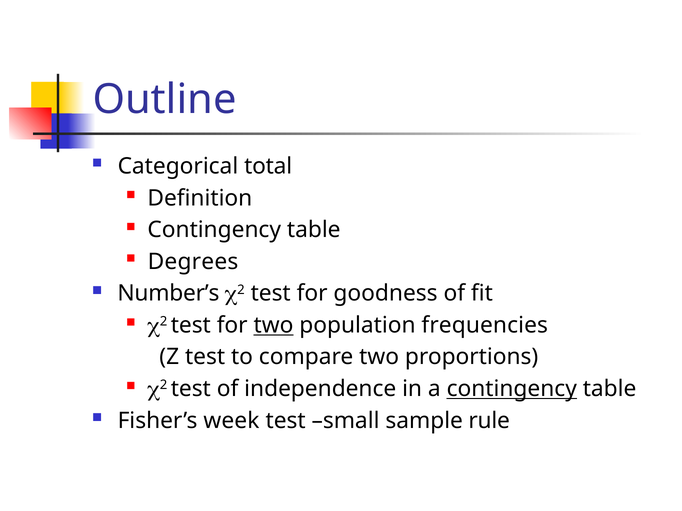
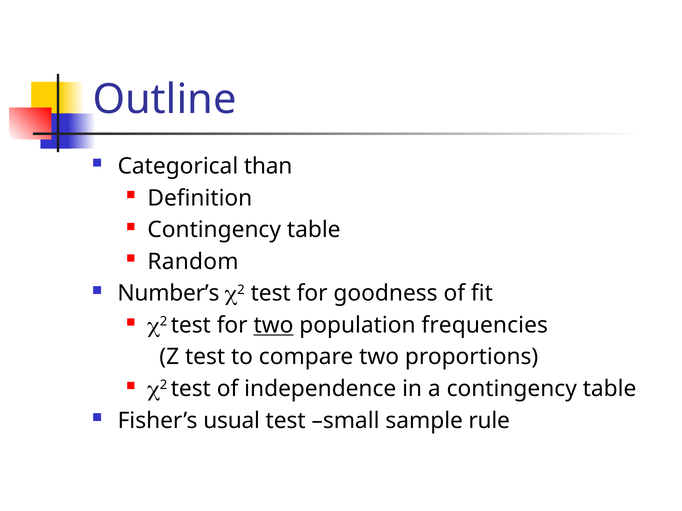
total: total -> than (268, 166)
Degrees: Degrees -> Random (193, 262)
contingency underline: present -> none (512, 389)
week: week -> usual (232, 421)
